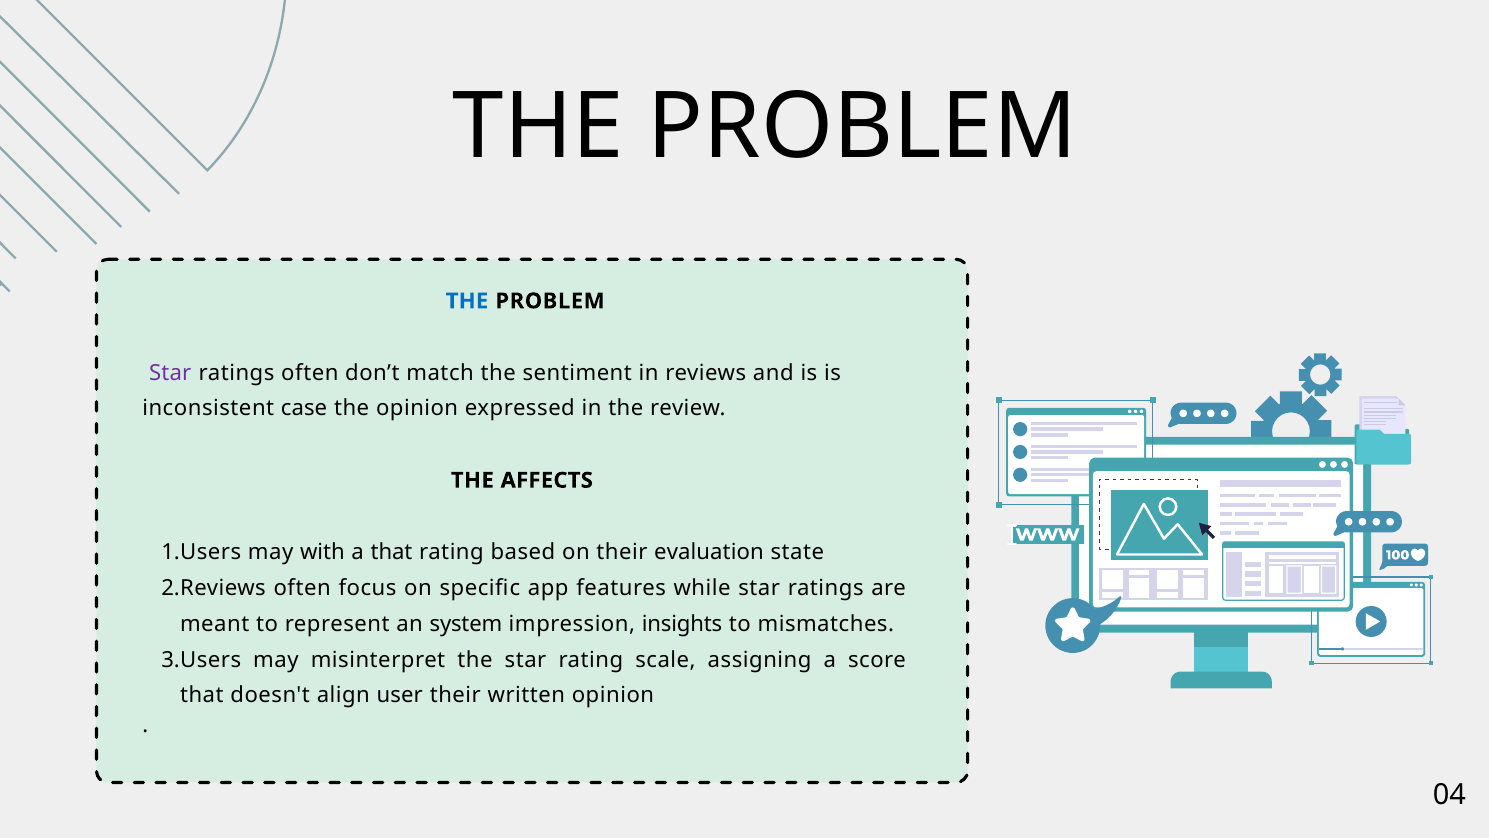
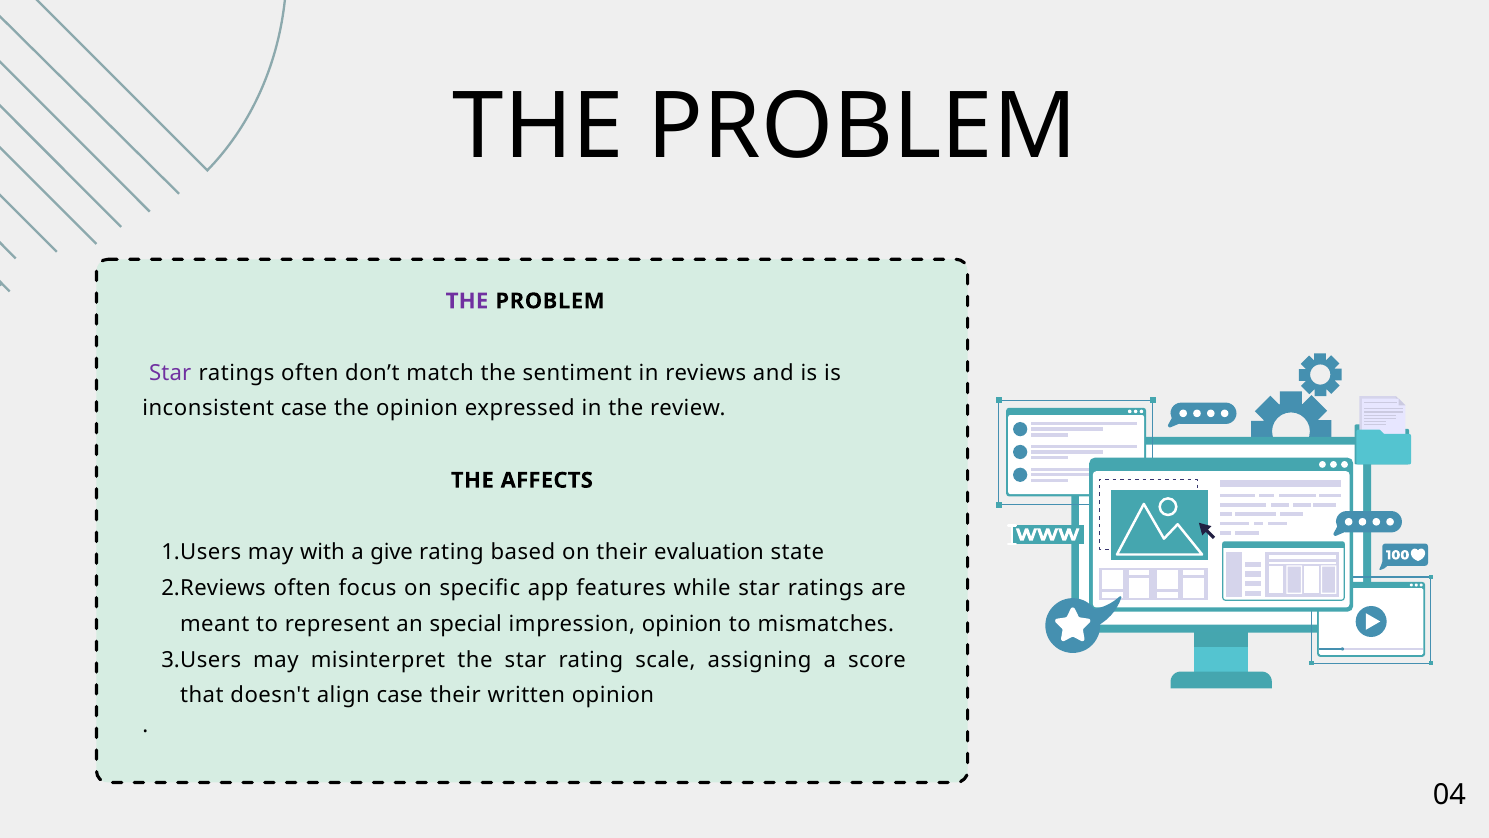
THE colour: blue -> purple (467, 301)
a that: that -> give (392, 552)
system: system -> special (466, 624)
impression insights: insights -> opinion (682, 624)
align user: user -> case (400, 695)
